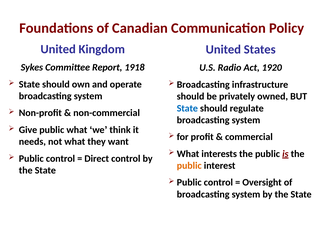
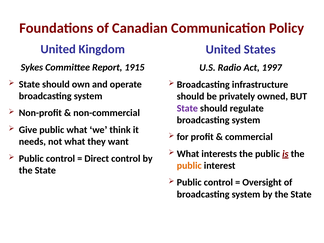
1918: 1918 -> 1915 (135, 67)
1920: 1920 -> 1997 (272, 68)
State colour: blue -> purple (187, 108)
